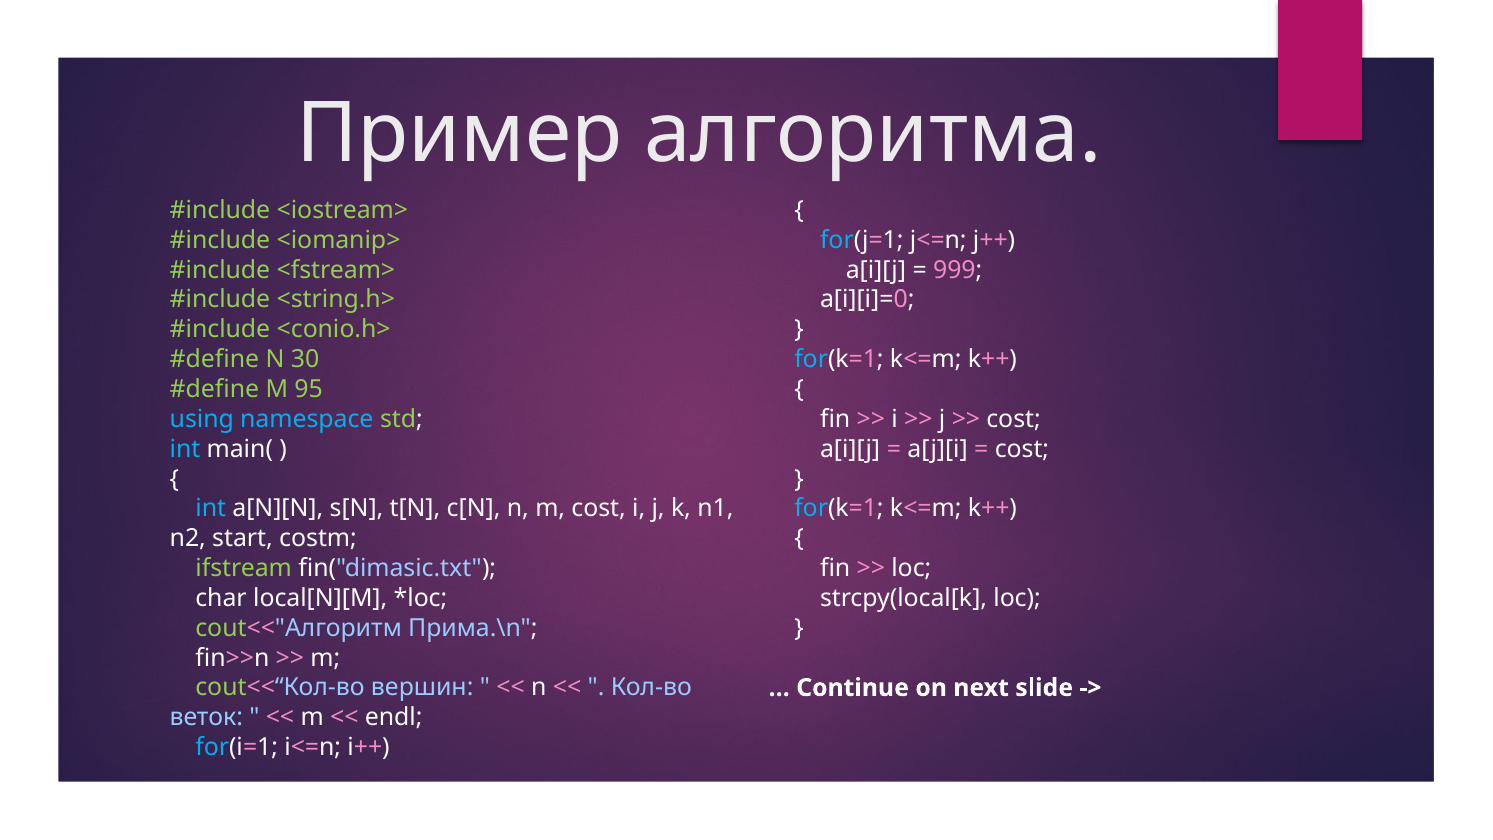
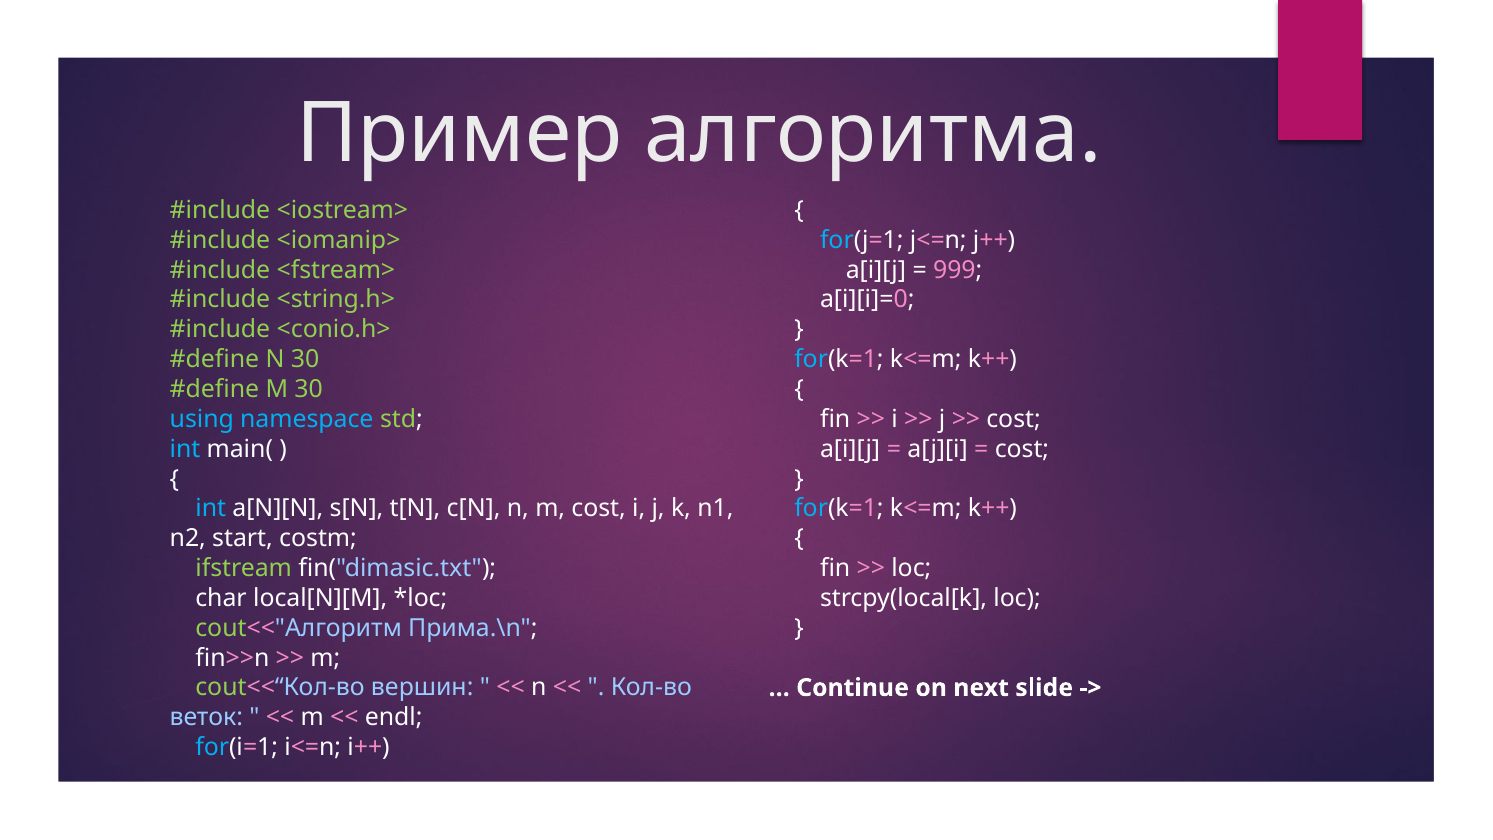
M 95: 95 -> 30 (309, 389)
